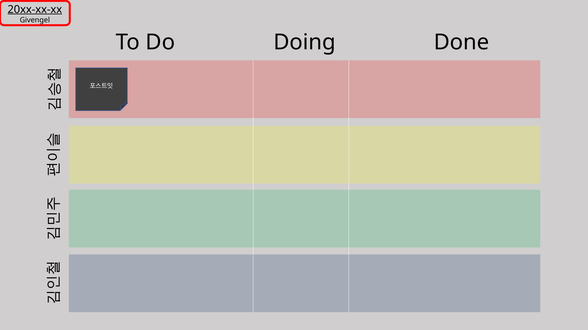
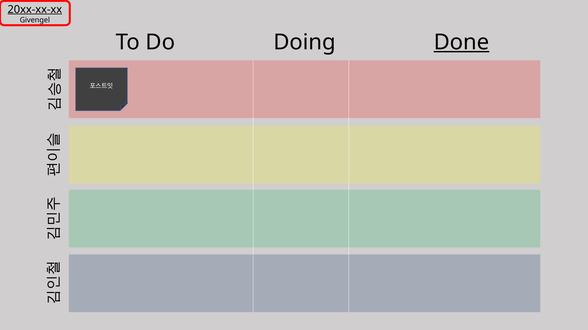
Done underline: none -> present (461, 42)
